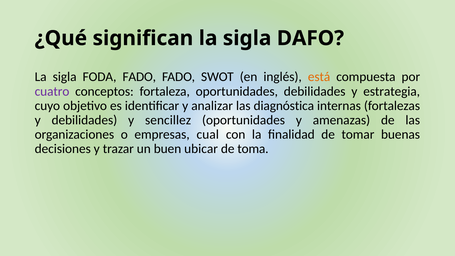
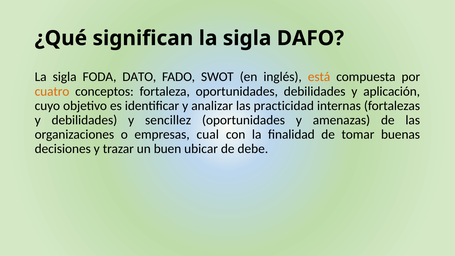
FODA FADO: FADO -> DATO (139, 77)
cuatro colour: purple -> orange (52, 91)
estrategia: estrategia -> aplicación (392, 91)
diagnóstica: diagnóstica -> practicidad (284, 106)
toma: toma -> debe (253, 149)
